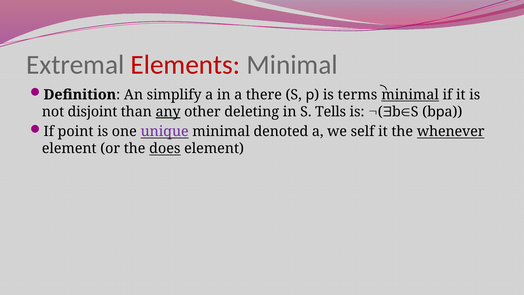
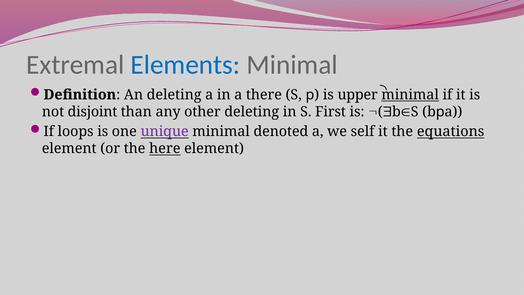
Elements colour: red -> blue (185, 65)
An simplify: simplify -> deleting (174, 95)
terms: terms -> upper (358, 95)
any underline: present -> none (168, 112)
Tells: Tells -> First (331, 112)
point: point -> loops (76, 131)
whenever: whenever -> equations (451, 131)
does: does -> here (165, 149)
